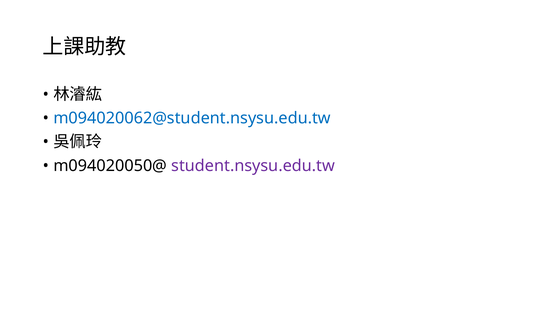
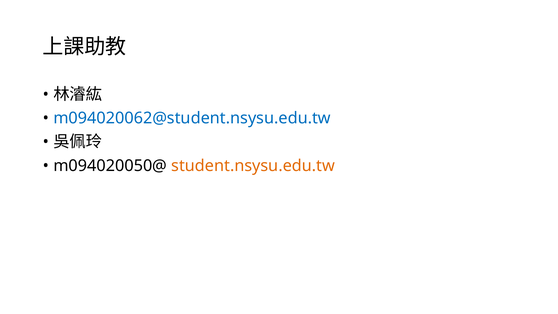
student.nsysu.edu.tw colour: purple -> orange (253, 166)
